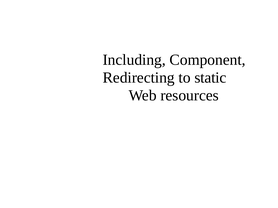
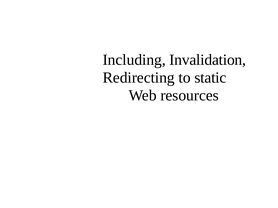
Component: Component -> Invalidation (208, 60)
